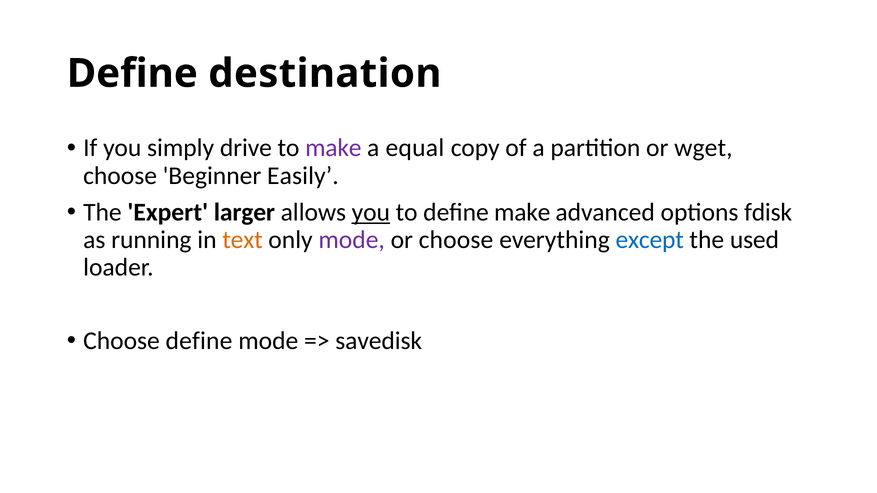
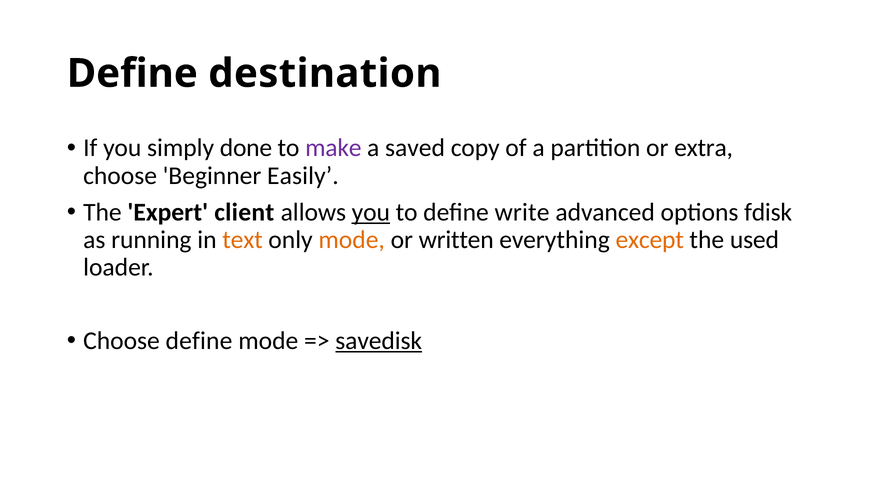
drive: drive -> done (246, 148)
equal: equal -> saved (415, 148)
wget: wget -> extra (704, 148)
larger: larger -> client (244, 213)
define make: make -> write (522, 213)
mode colour: purple -> orange (352, 240)
or choose: choose -> written (456, 240)
except colour: blue -> orange (650, 240)
savedisk underline: none -> present (379, 341)
